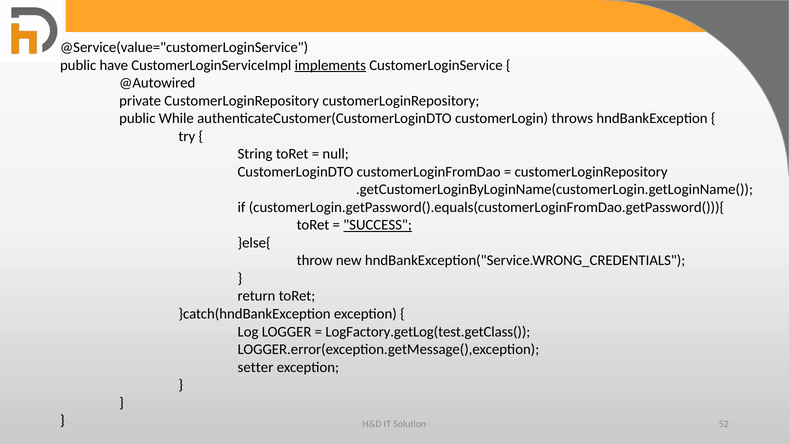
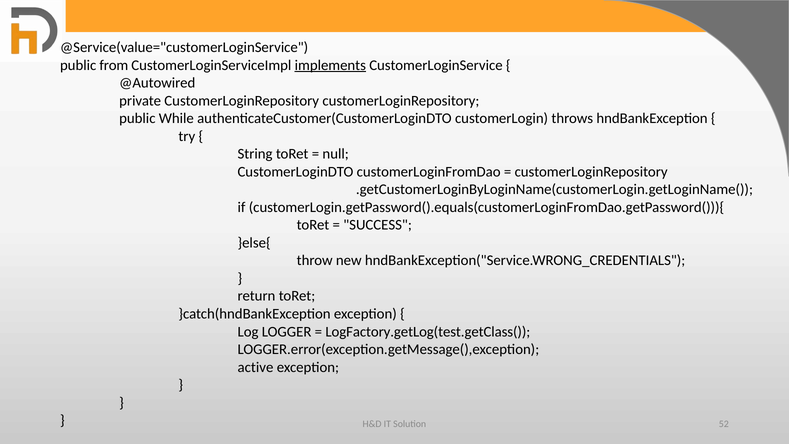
have: have -> from (114, 65)
SUCCESS underline: present -> none (378, 225)
setter: setter -> active (255, 367)
